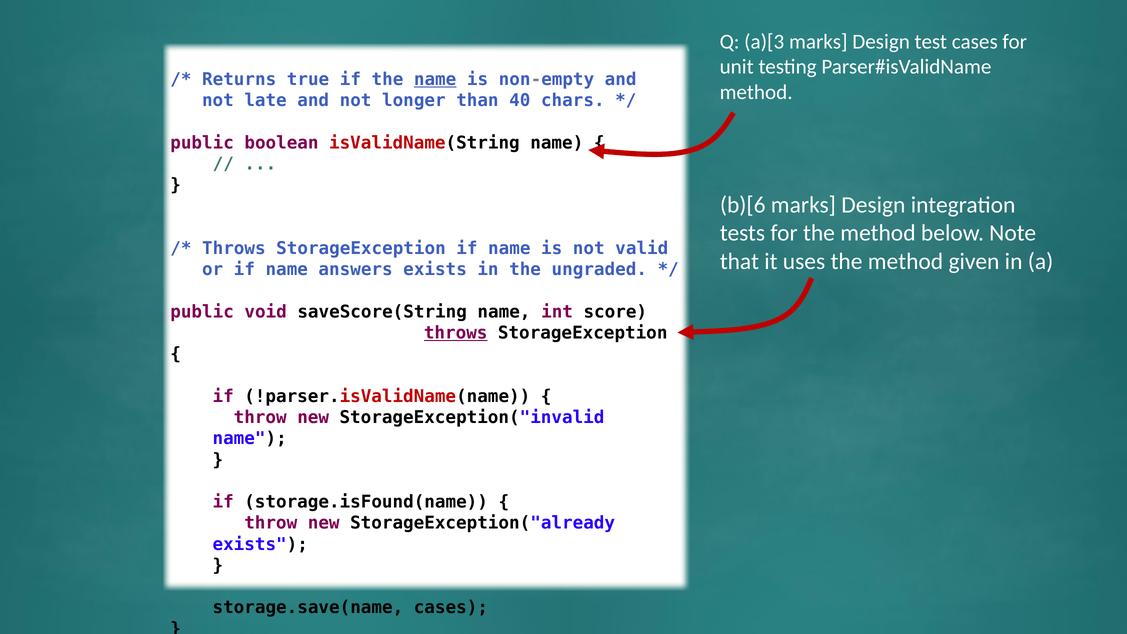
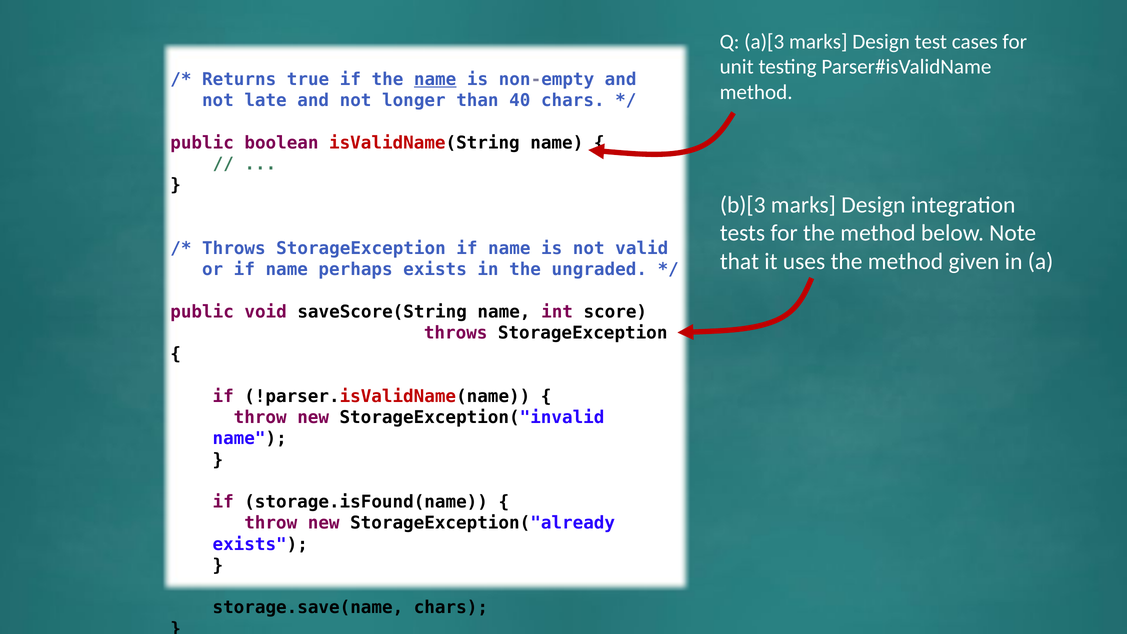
b)[6: b)[6 -> b)[3 (743, 205)
answers: answers -> perhaps (356, 269)
throws underline: present -> none (456, 333)
storage.save(name cases: cases -> chars (451, 608)
